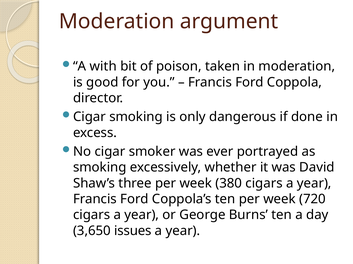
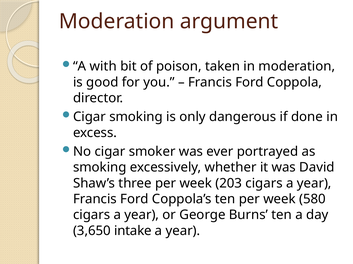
380: 380 -> 203 (229, 184)
720: 720 -> 580 (312, 200)
issues: issues -> intake (133, 231)
